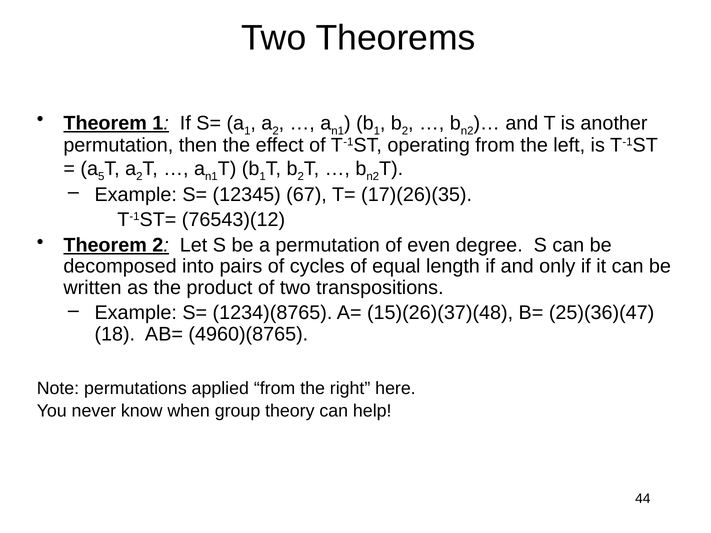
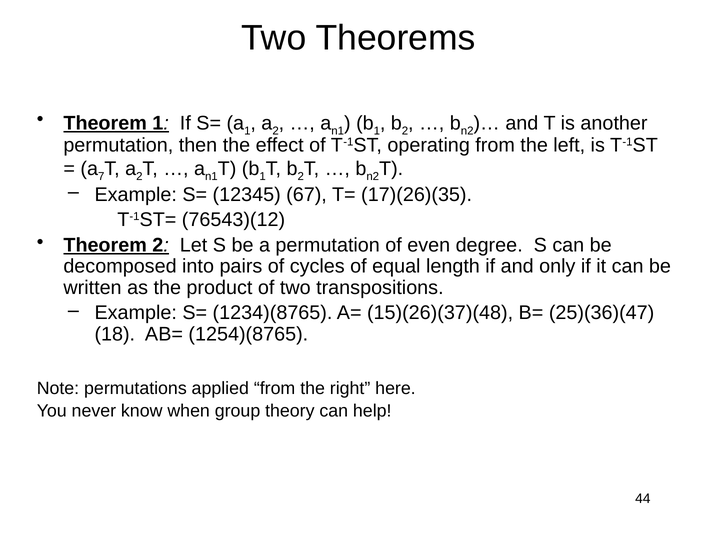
5: 5 -> 7 (101, 176)
4960)(8765: 4960)(8765 -> 1254)(8765 (248, 334)
